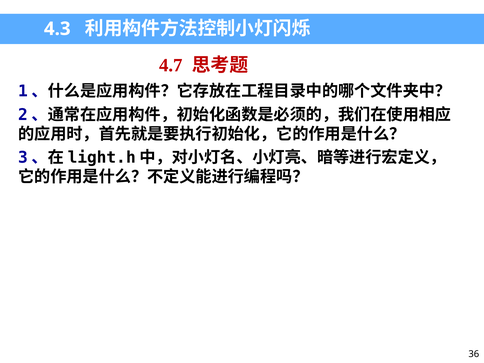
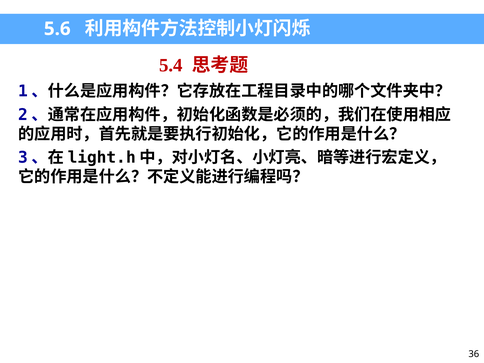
4.3: 4.3 -> 5.6 (57, 29)
4.7: 4.7 -> 5.4 (171, 65)
